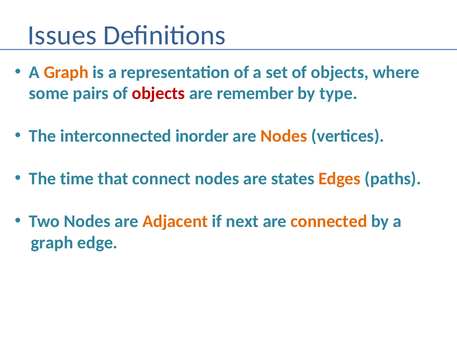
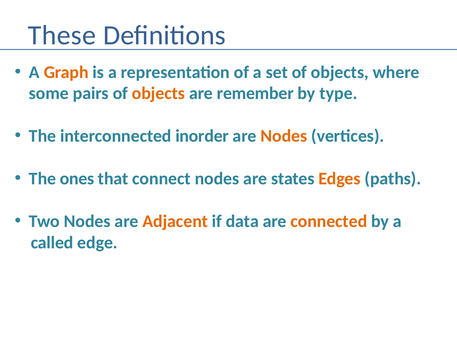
Issues: Issues -> These (62, 35)
objects colour: red -> orange (158, 94)
time: time -> ones (77, 179)
next: next -> data (242, 222)
graph: graph -> called (52, 243)
